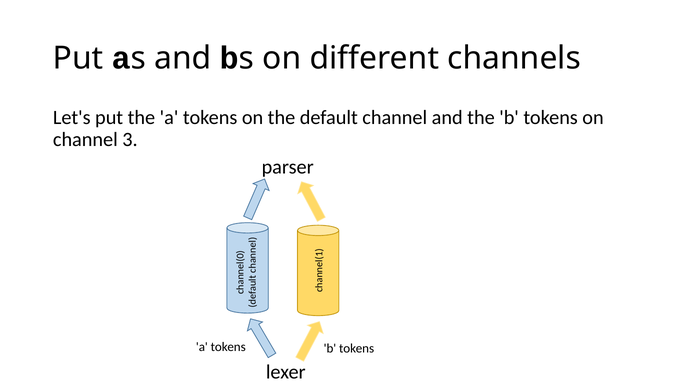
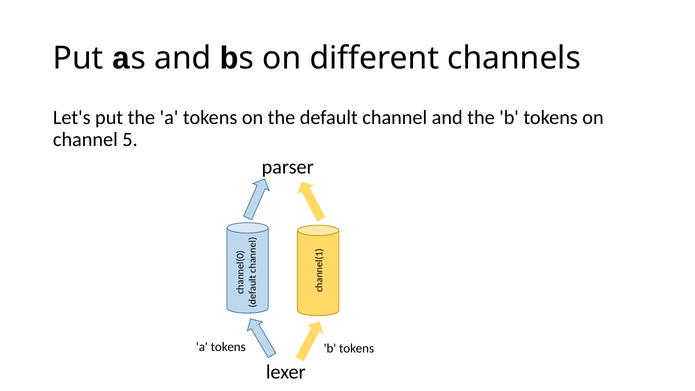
3: 3 -> 5 (130, 139)
